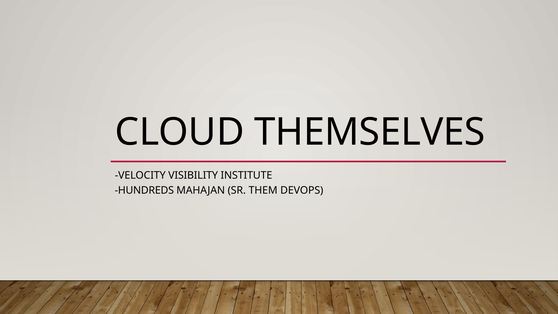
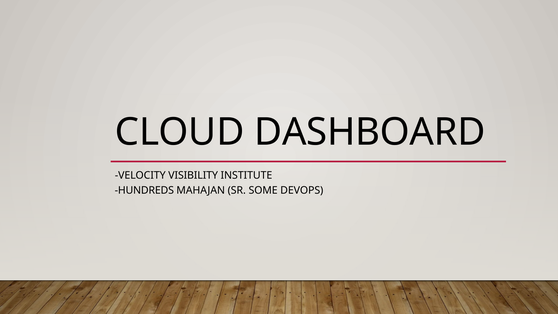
THEMSELVES: THEMSELVES -> DASHBOARD (370, 132)
THEM: THEM -> SOME (263, 190)
